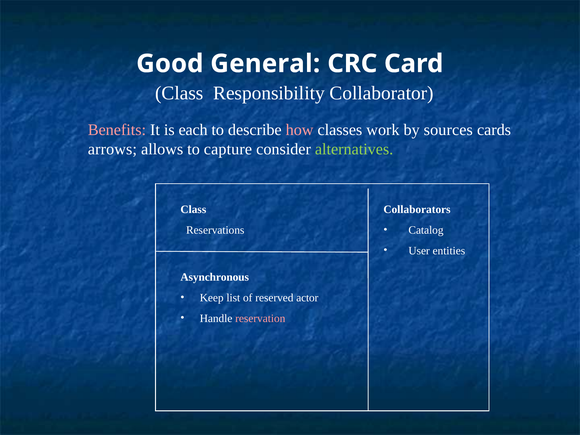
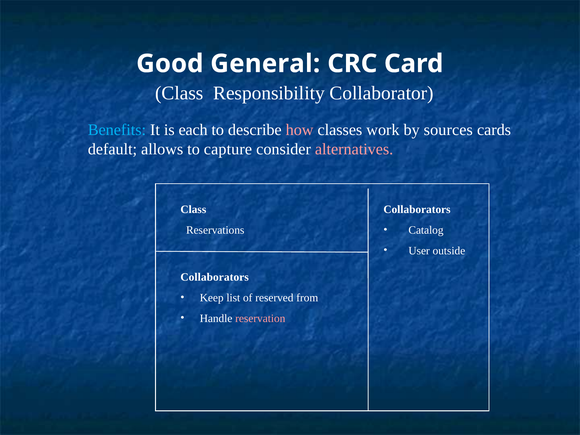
Benefits colour: pink -> light blue (117, 130)
arrows: arrows -> default (112, 149)
alternatives colour: light green -> pink (354, 149)
entities: entities -> outside (449, 251)
Asynchronous: Asynchronous -> Collaborators (215, 277)
actor: actor -> from (307, 298)
